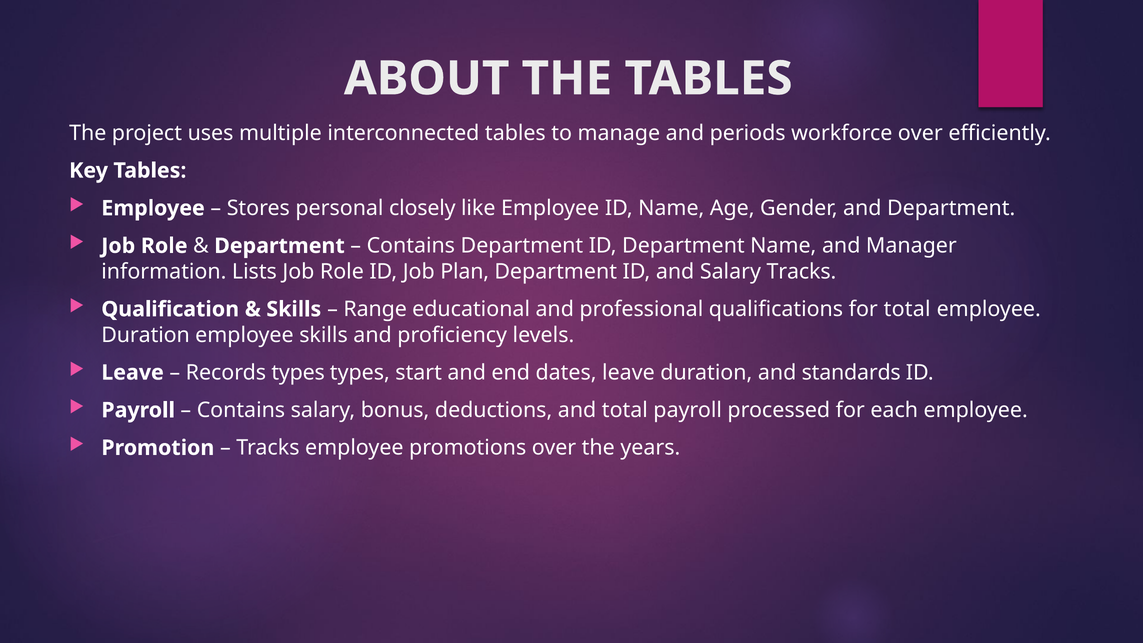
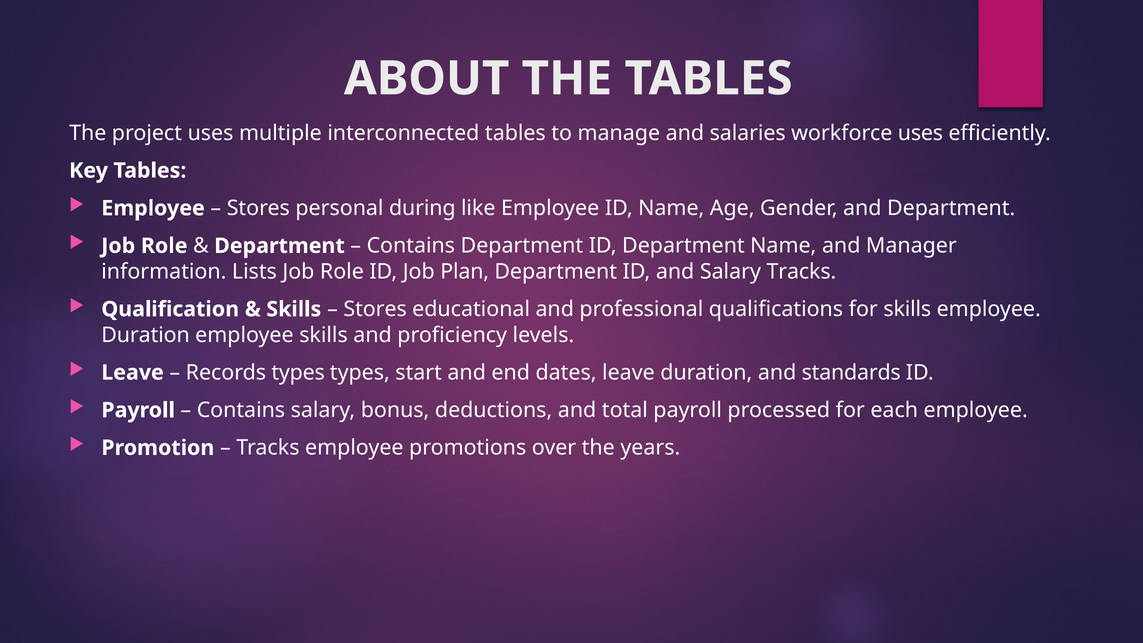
periods: periods -> salaries (748, 133)
workforce over: over -> uses (920, 133)
closely: closely -> during (422, 208)
Range: Range -> Stores (375, 309)
for total: total -> skills (907, 309)
